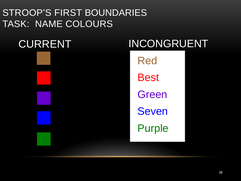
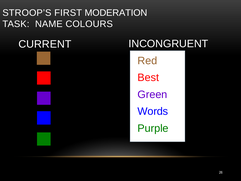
BOUNDARIES: BOUNDARIES -> MODERATION (116, 13)
Seven: Seven -> Words (153, 111)
